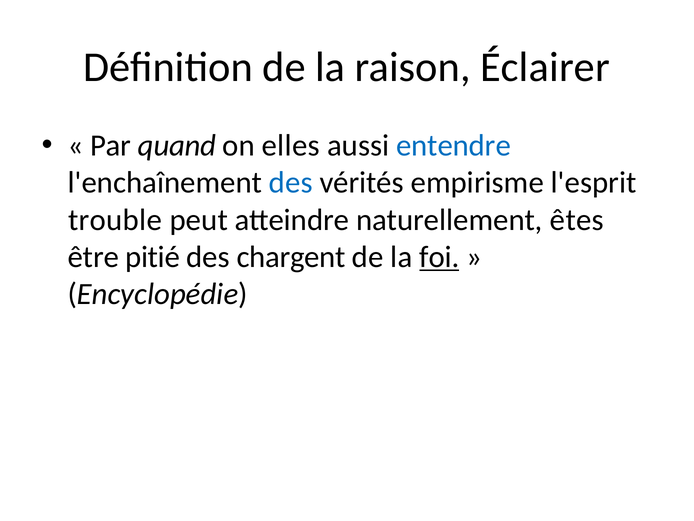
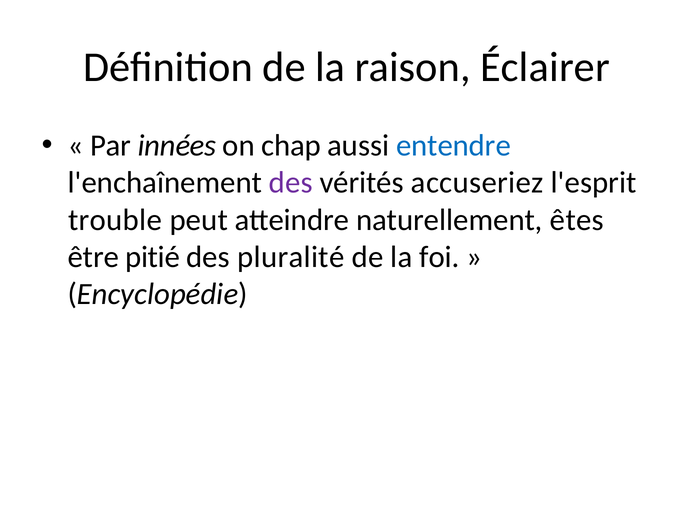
quand: quand -> innées (177, 146)
elles: elles -> chap (291, 146)
des colour: blue -> purple (291, 183)
empirisme: empirisme -> accuseriez (477, 183)
chargent: chargent -> pluralité (291, 257)
foi underline: present -> none (439, 257)
